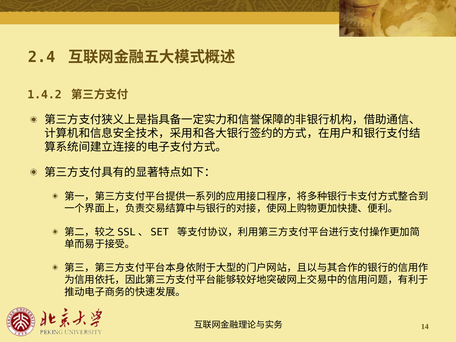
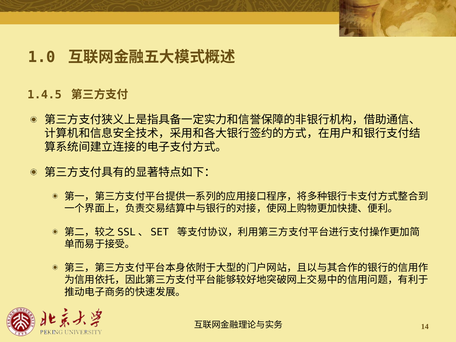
2.4: 2.4 -> 1.0 (42, 57)
1.4.2: 1.4.2 -> 1.4.5 (45, 95)
